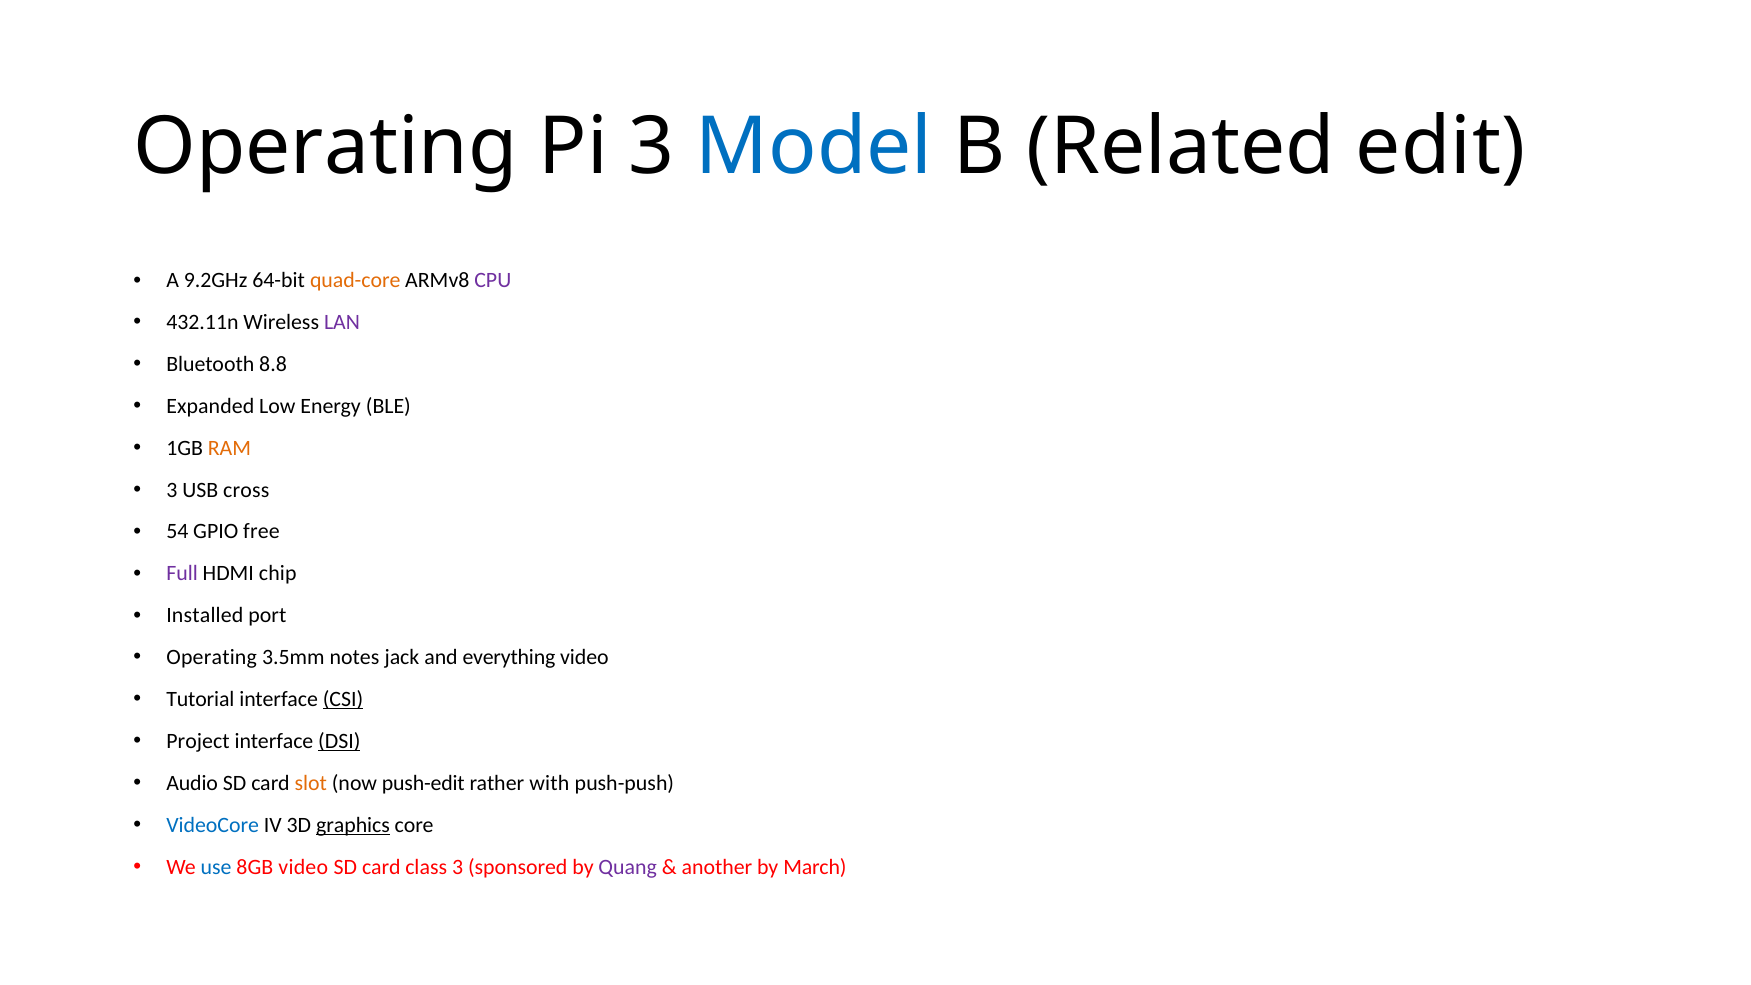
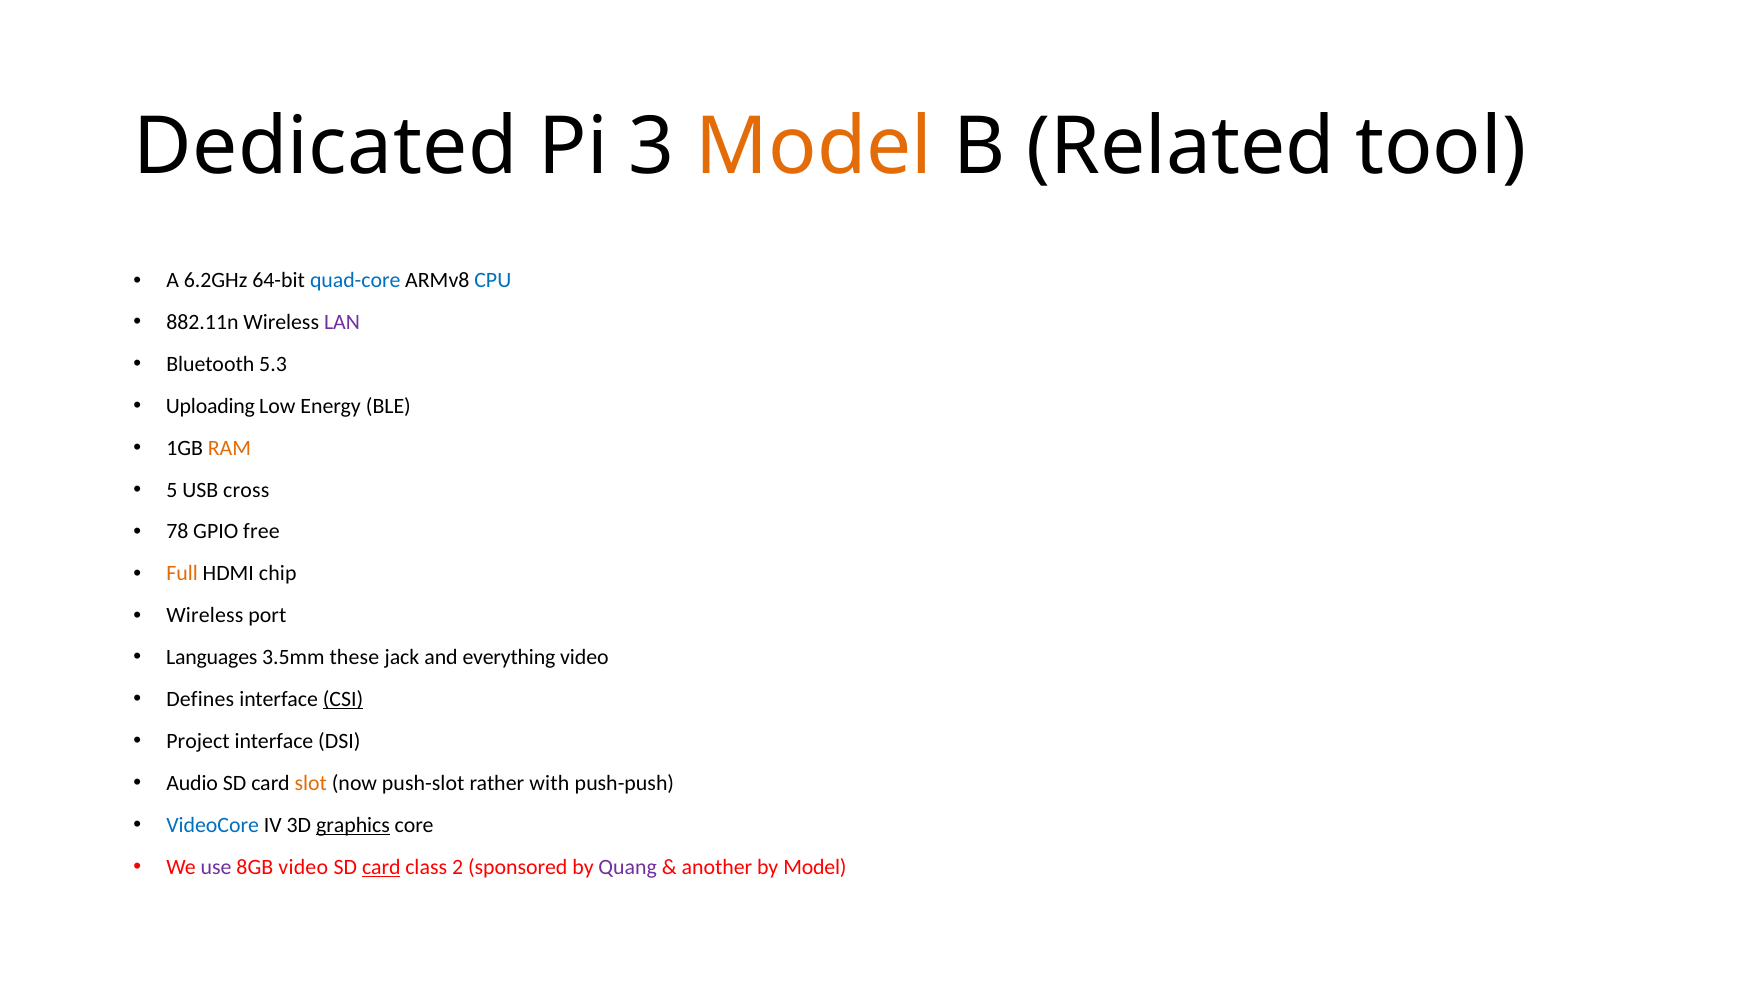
Operating: Operating -> Dedicated (326, 147)
Model colour: blue -> orange (814, 147)
edit: edit -> tool (1441, 147)
9.2GHz: 9.2GHz -> 6.2GHz (216, 280)
quad-core colour: orange -> blue (355, 280)
CPU colour: purple -> blue (493, 280)
432.11n: 432.11n -> 882.11n (202, 322)
8.8: 8.8 -> 5.3 (273, 364)
Expanded: Expanded -> Uploading (210, 406)
3: 3 -> 5 (172, 490)
54: 54 -> 78 (177, 532)
Full colour: purple -> orange (182, 574)
Installed: Installed -> Wireless (205, 615)
Operating: Operating -> Languages (212, 657)
notes: notes -> these (354, 657)
Tutorial: Tutorial -> Defines (200, 699)
DSI underline: present -> none (339, 741)
push-edit: push-edit -> push-slot (423, 783)
use colour: blue -> purple (216, 867)
card underline: none -> present (381, 867)
class 3: 3 -> 2 (458, 867)
by March: March -> Model (815, 867)
